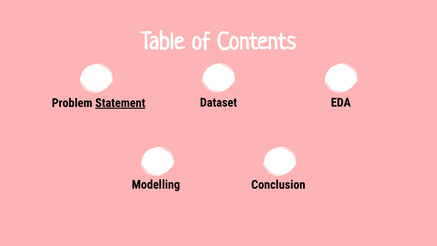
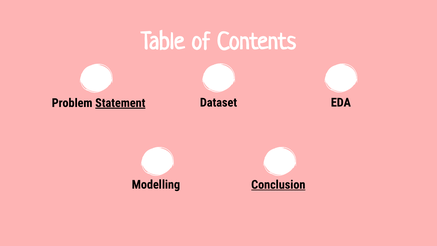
Conclusion underline: none -> present (278, 185)
